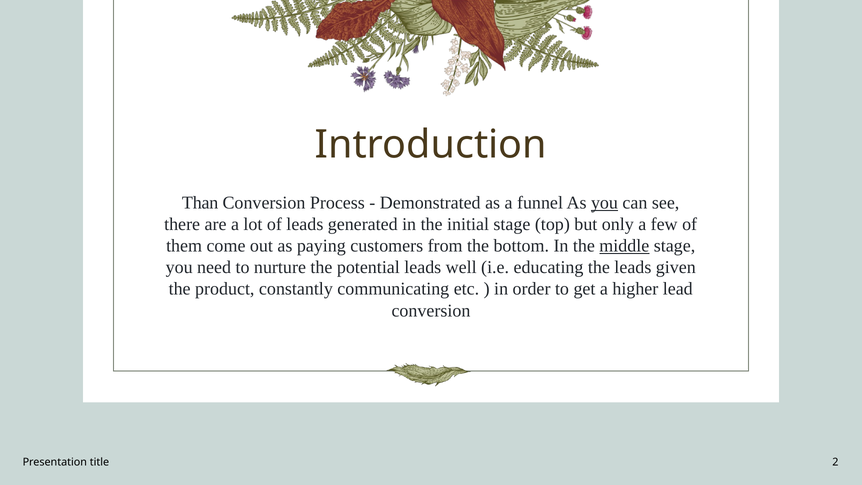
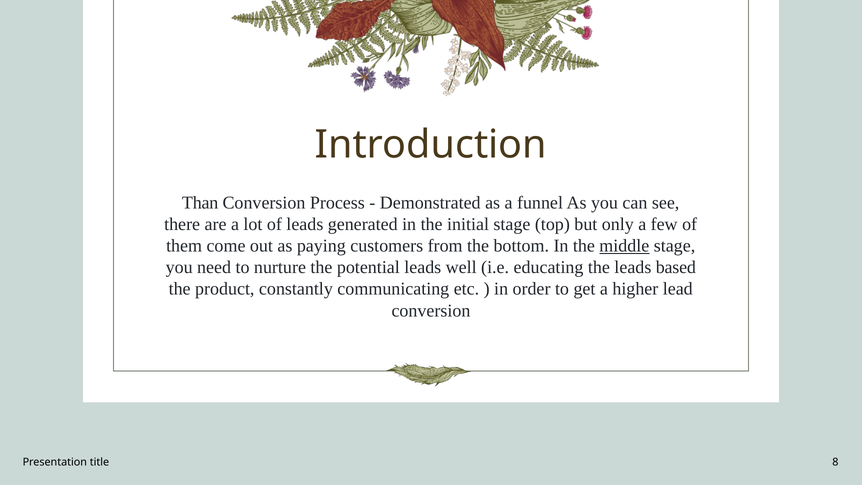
you underline: present -> none (604, 203)
given: given -> based (676, 267)
2: 2 -> 8 (835, 462)
